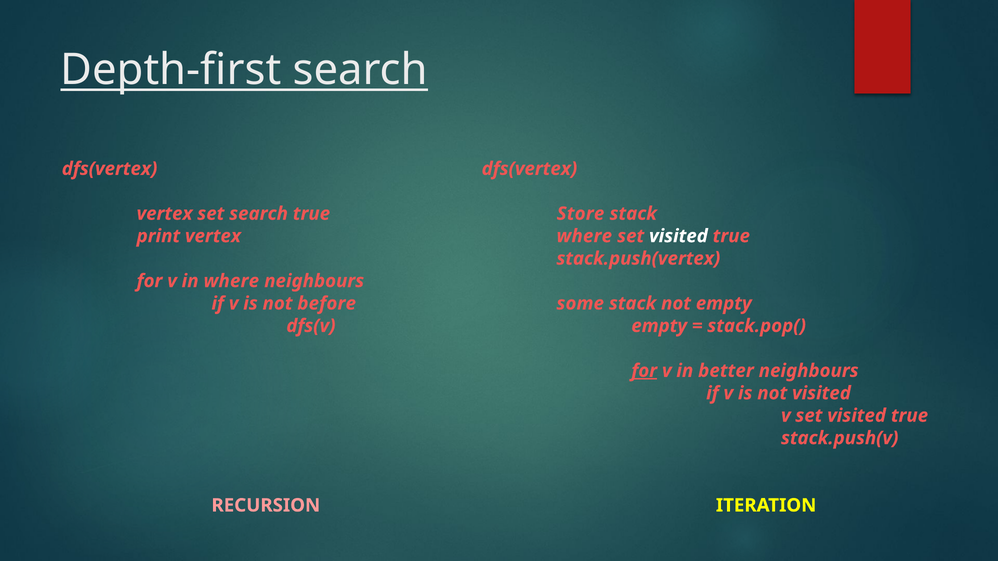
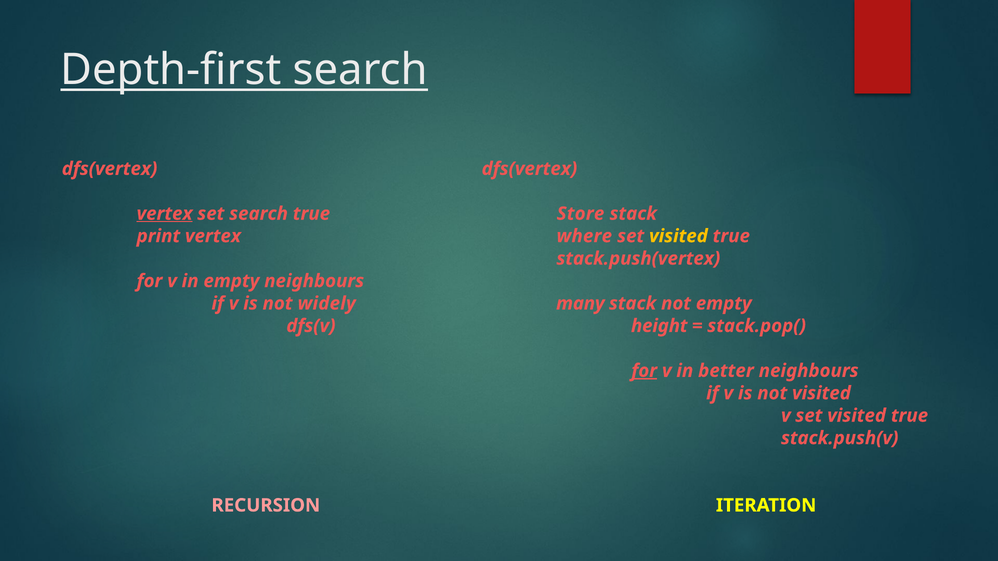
vertex underline: none -> present (165, 214)
visited colour: white -> yellow (678, 236)
in where: where -> empty (231, 281)
before: before -> widely (327, 304)
some: some -> many (580, 304)
empty: empty -> height (659, 326)
